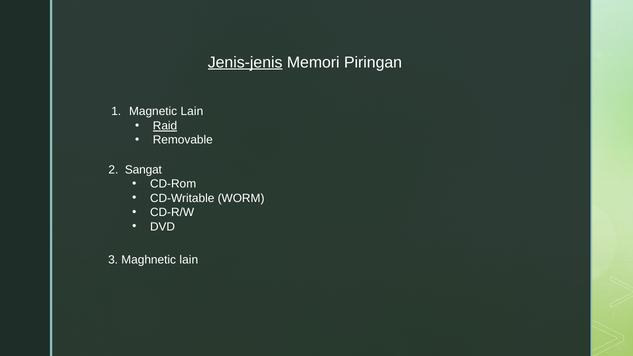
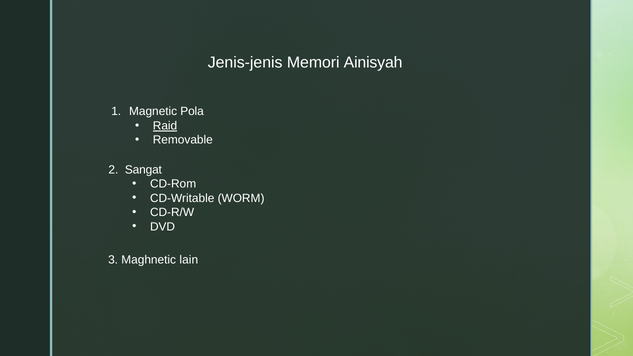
Jenis-jenis underline: present -> none (245, 62)
Piringan: Piringan -> Ainisyah (373, 62)
Magnetic Lain: Lain -> Pola (192, 112)
